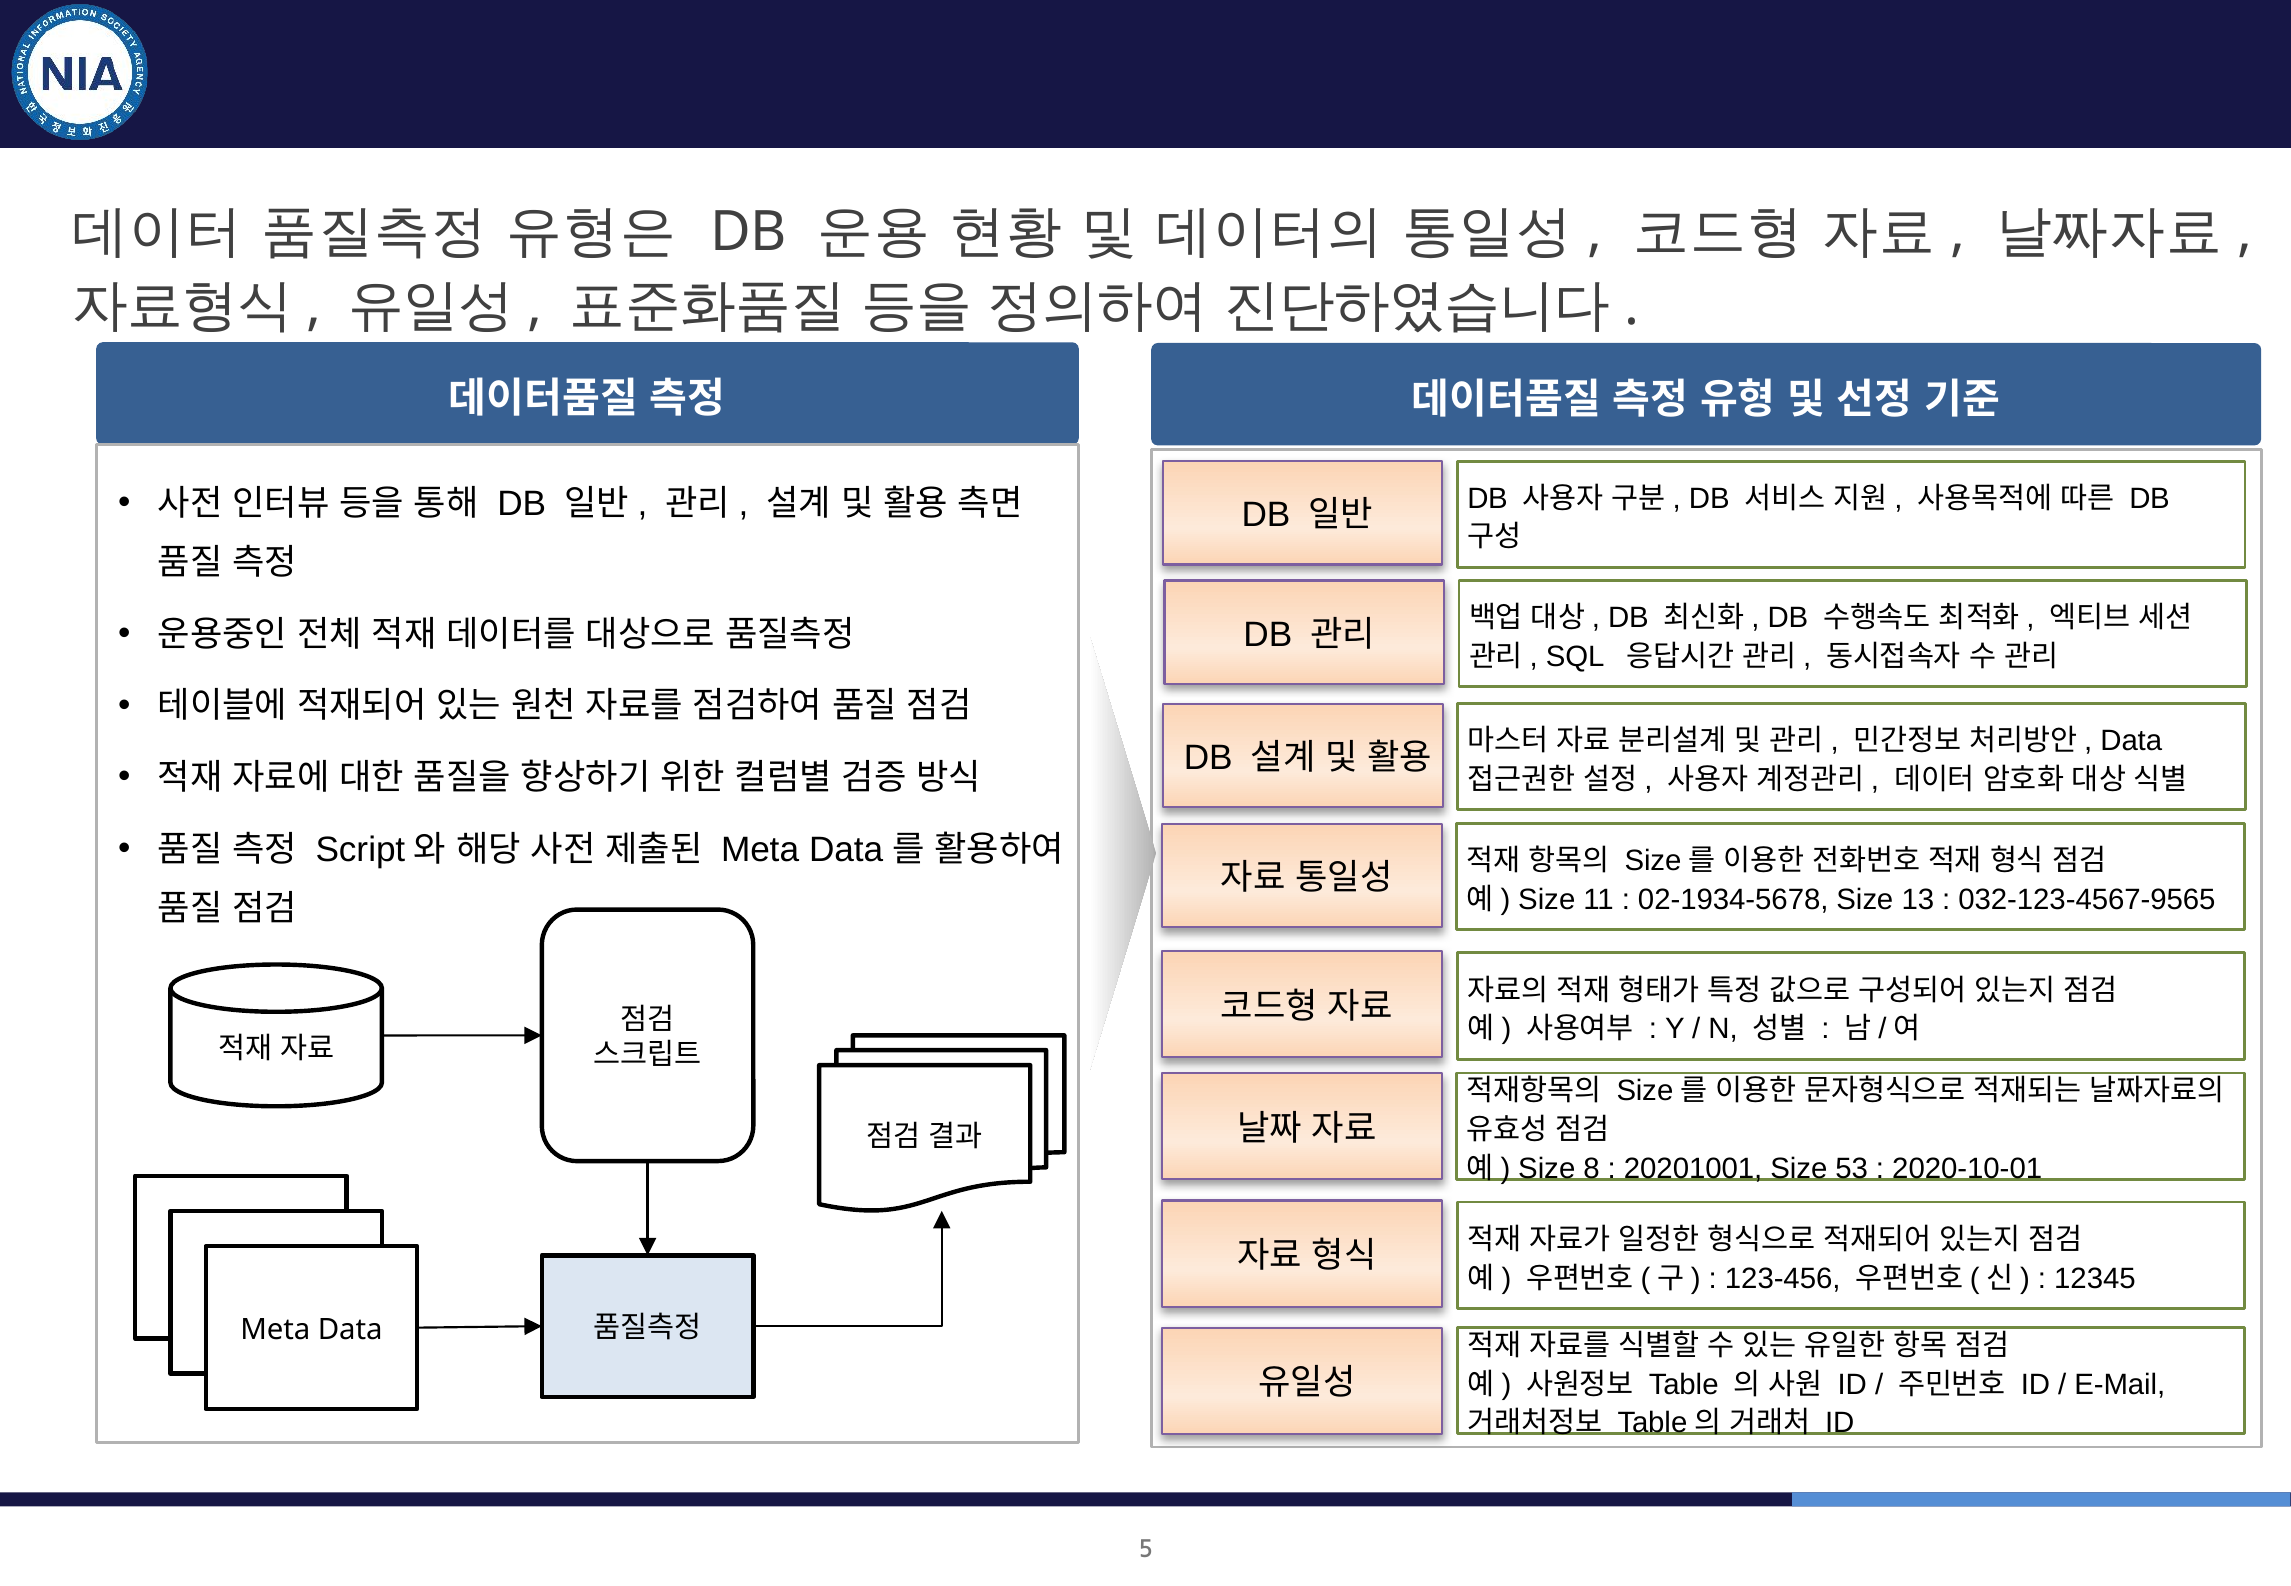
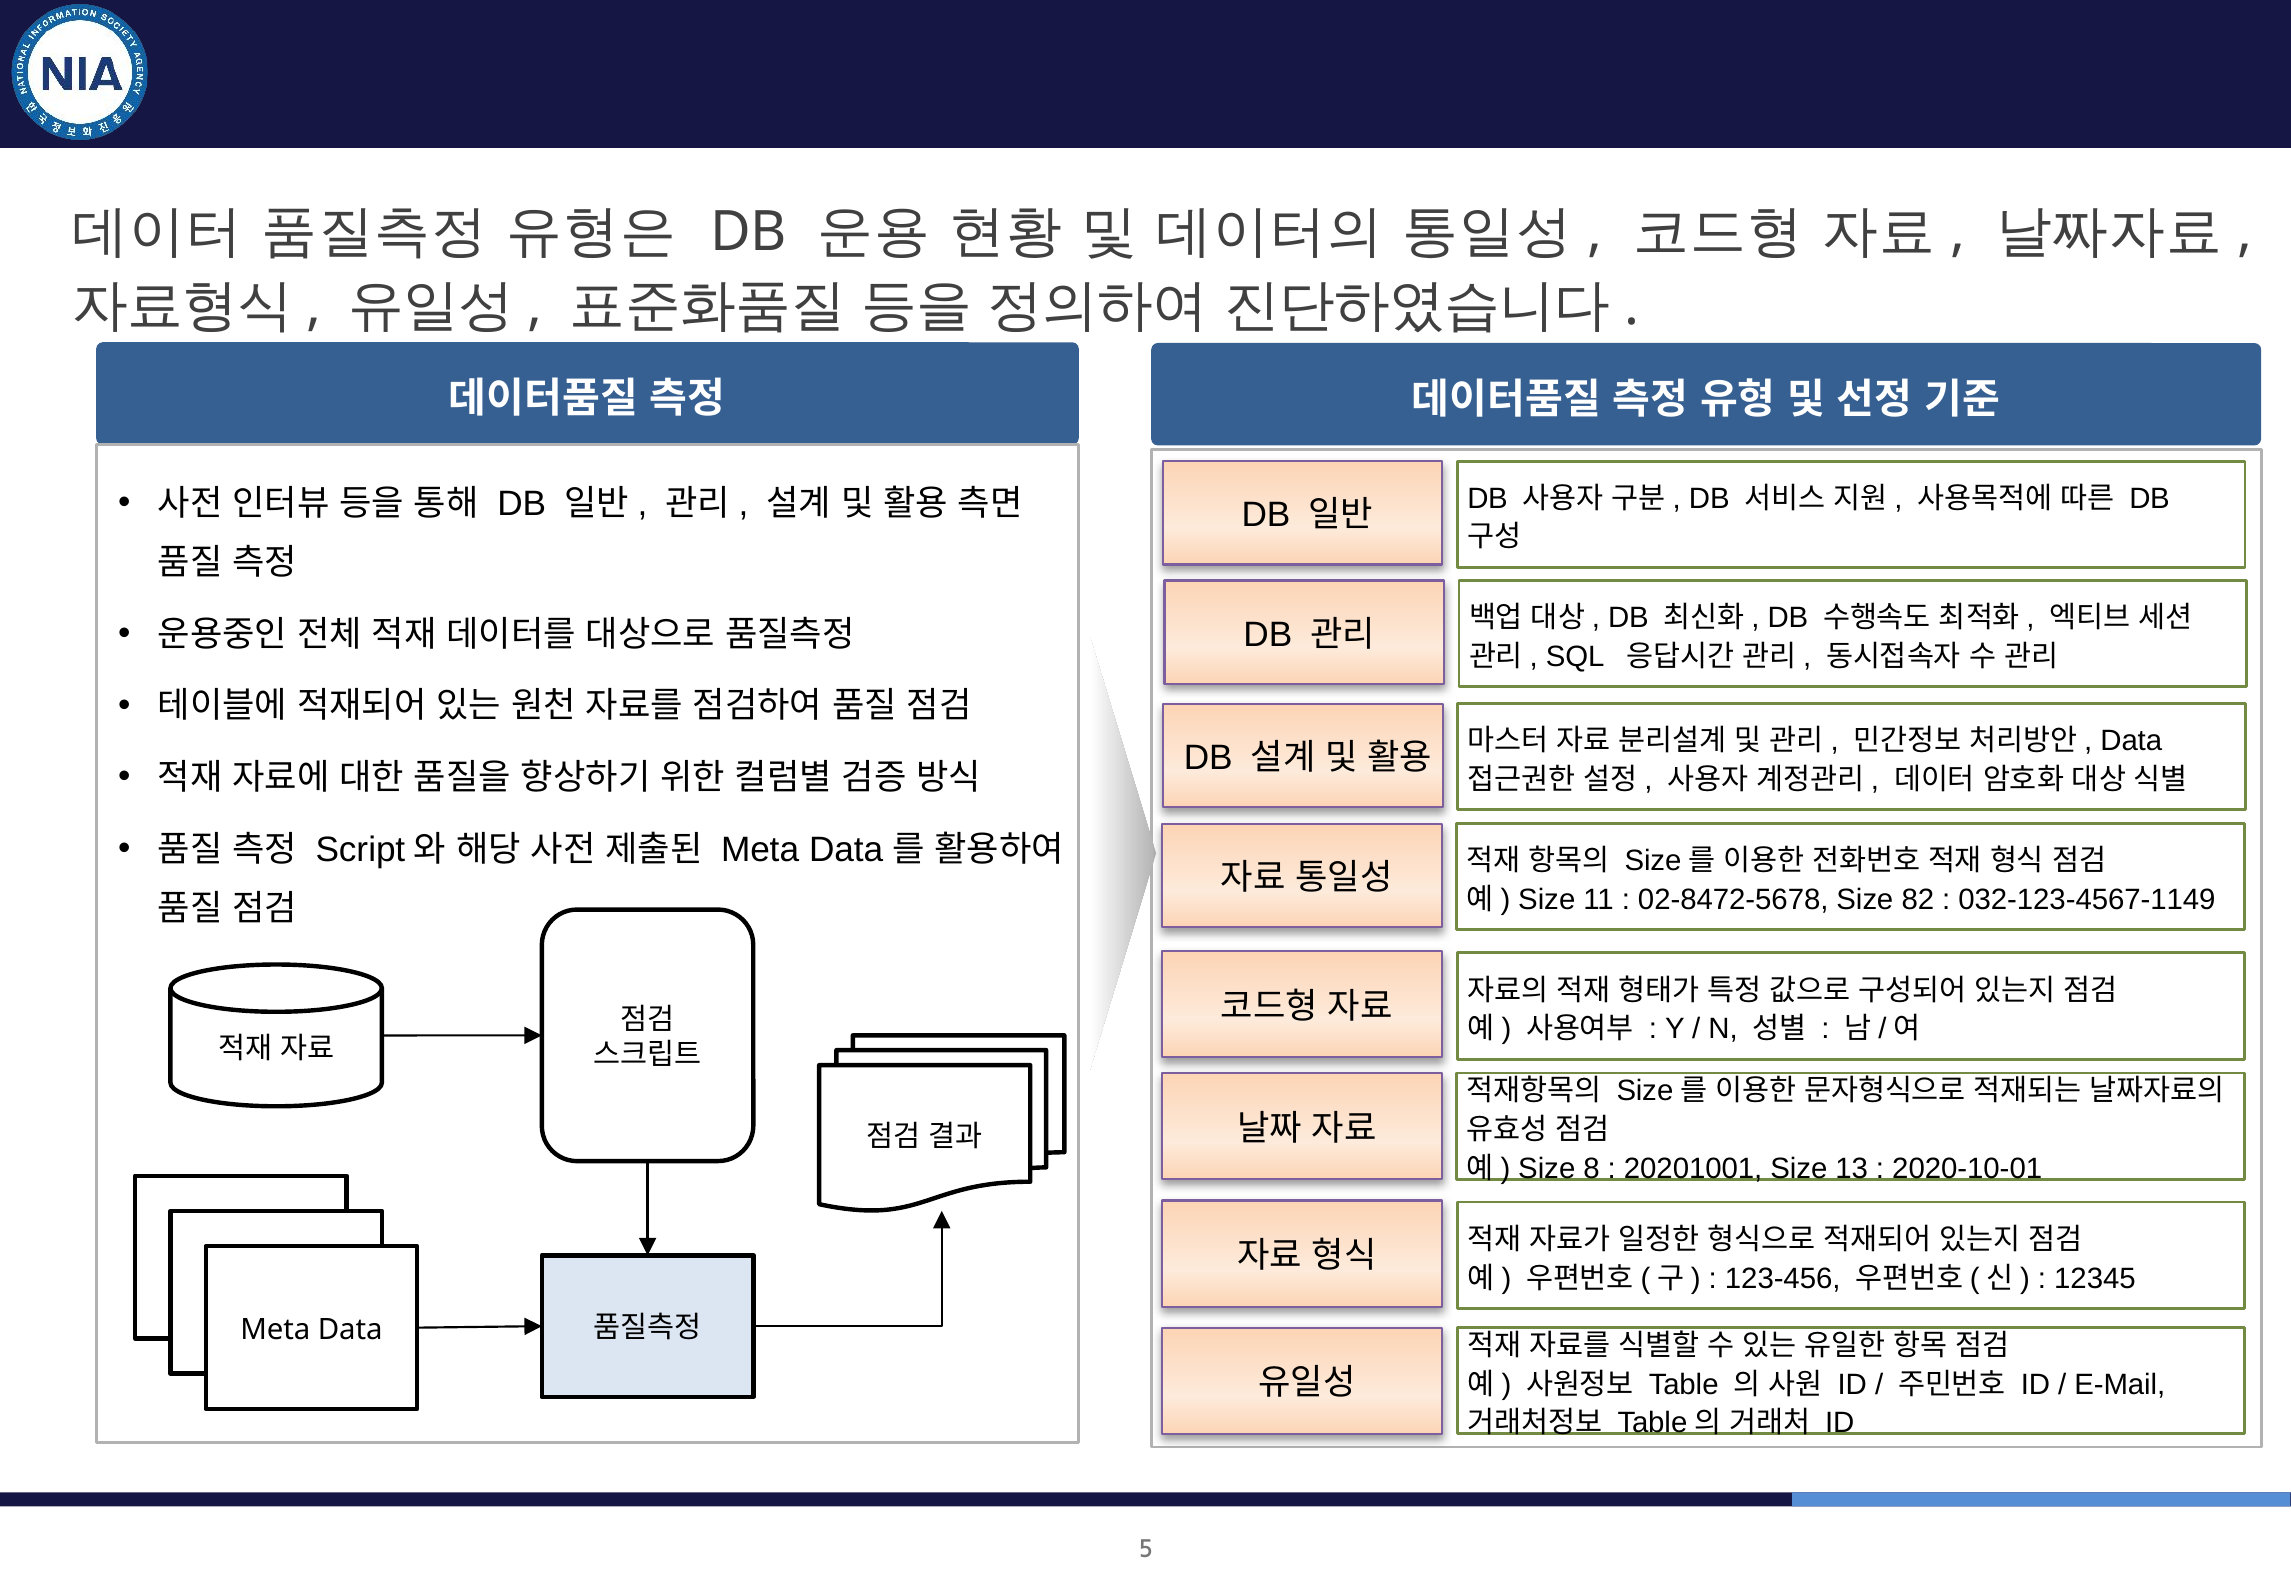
02-1934-5678: 02-1934-5678 -> 02-8472-5678 (1733, 900)
13: 13 -> 82 (1918, 900)
032-123-4567-9565: 032-123-4567-9565 -> 032-123-4567-1149 (2087, 900)
53: 53 -> 13 (1852, 1169)
